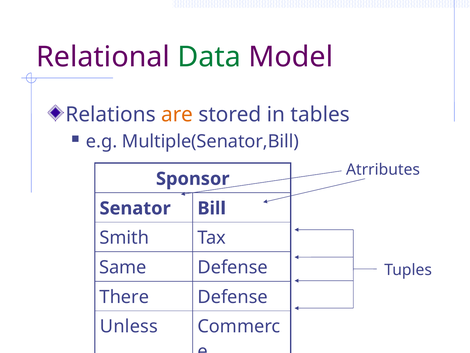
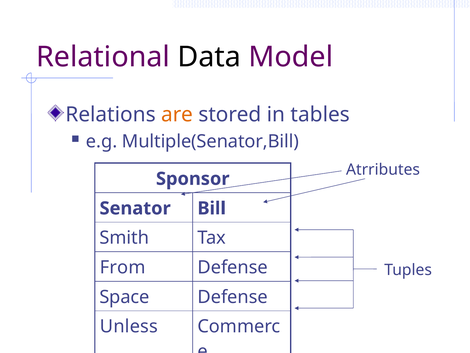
Data colour: green -> black (209, 57)
Same: Same -> From (123, 267)
There: There -> Space (124, 297)
